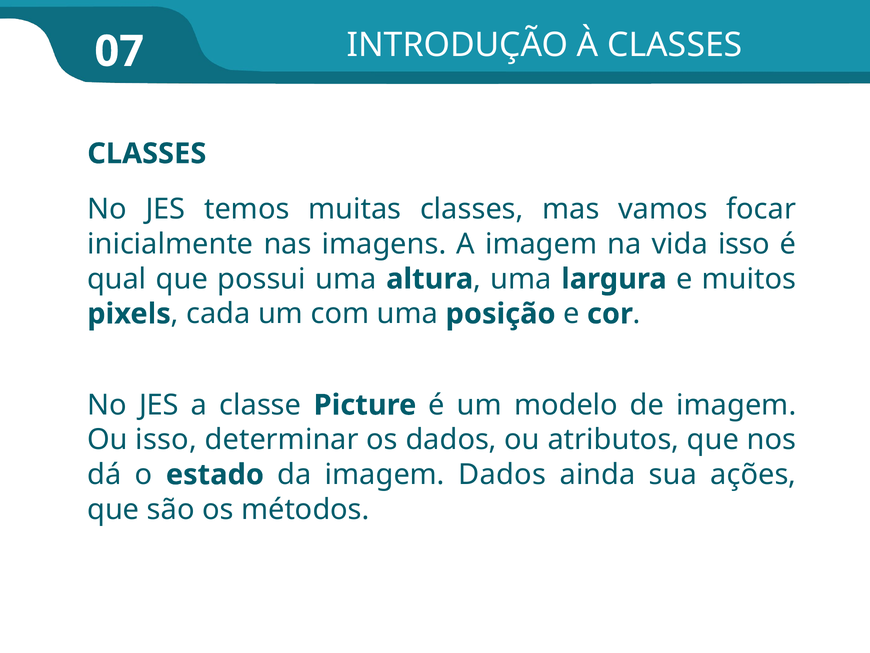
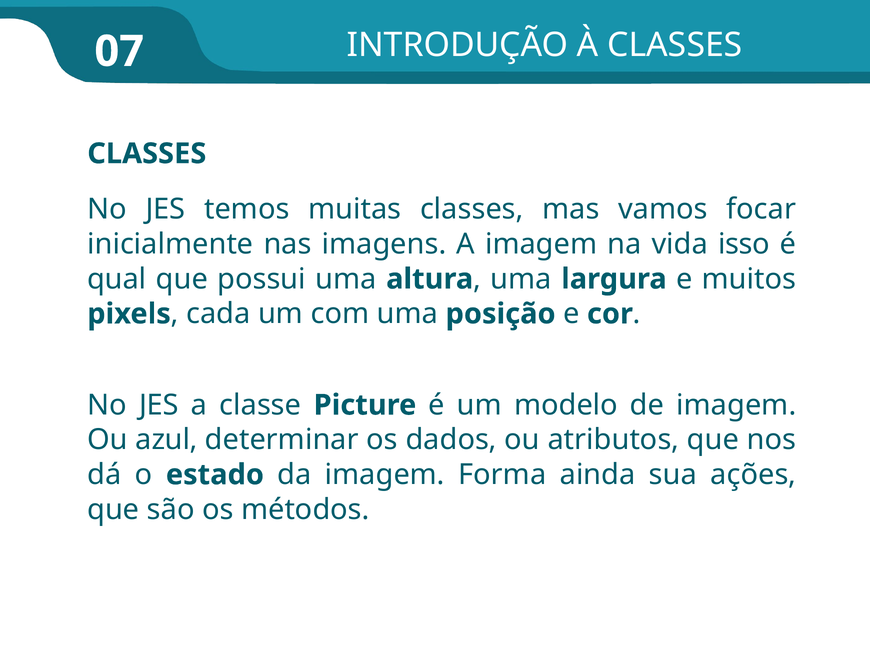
Ou isso: isso -> azul (167, 440)
imagem Dados: Dados -> Forma (502, 474)
